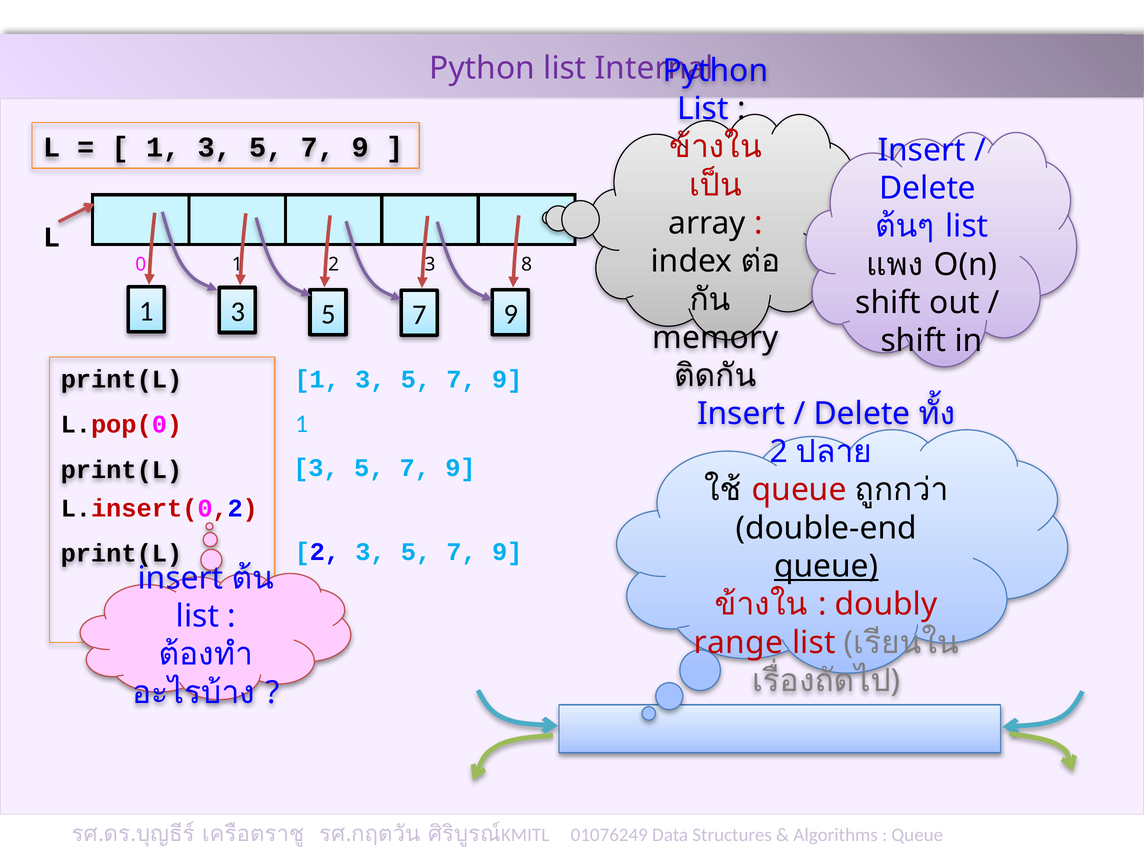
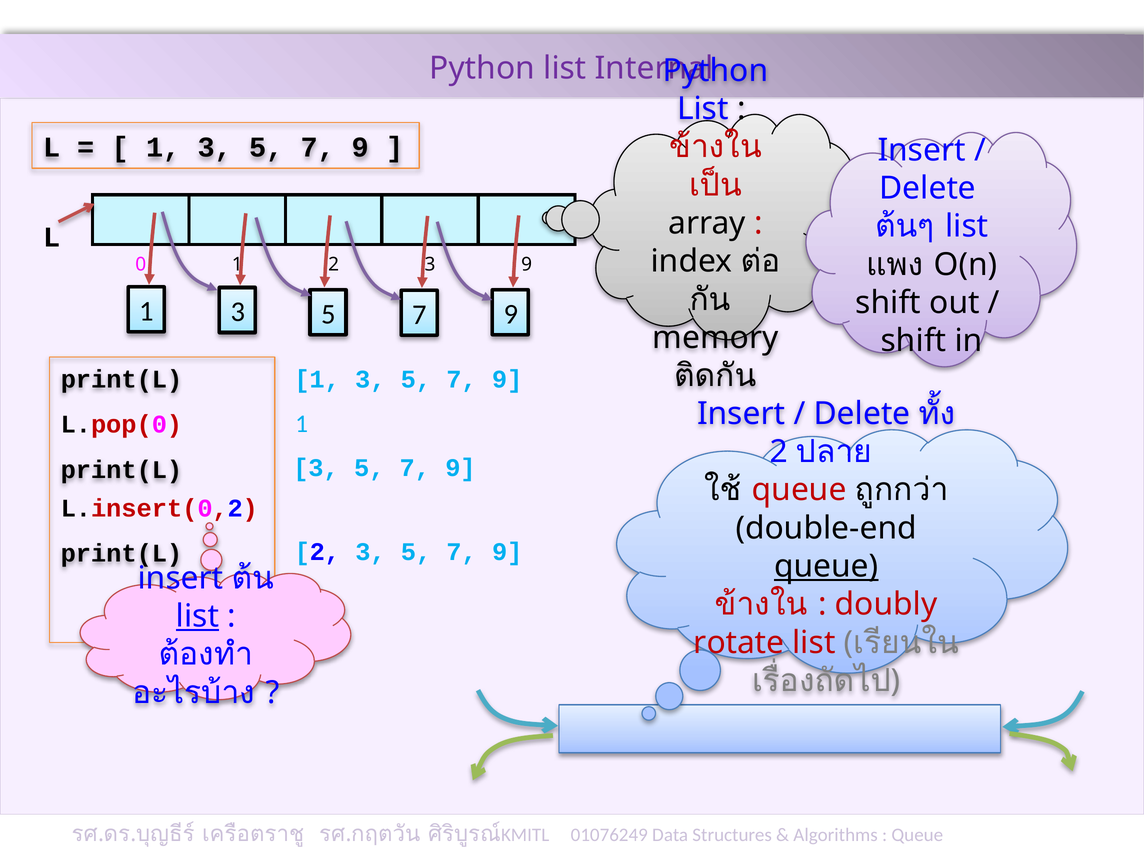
8: 8 -> 9 (527, 264)
list underline: none -> present (198, 616)
range: range -> rotate (739, 643)
